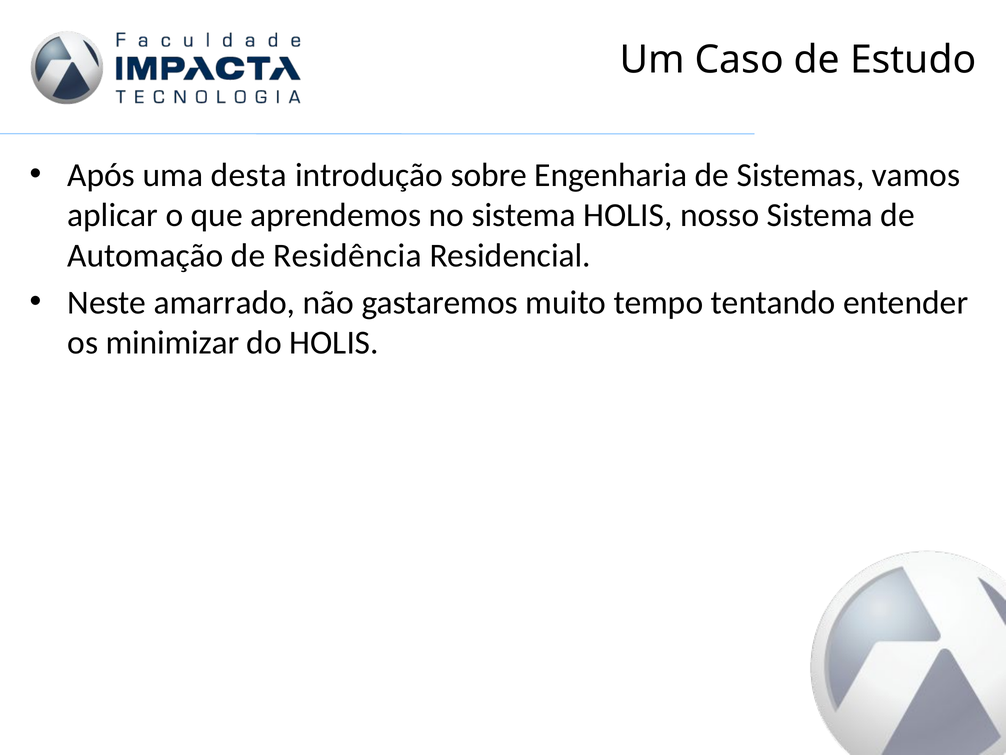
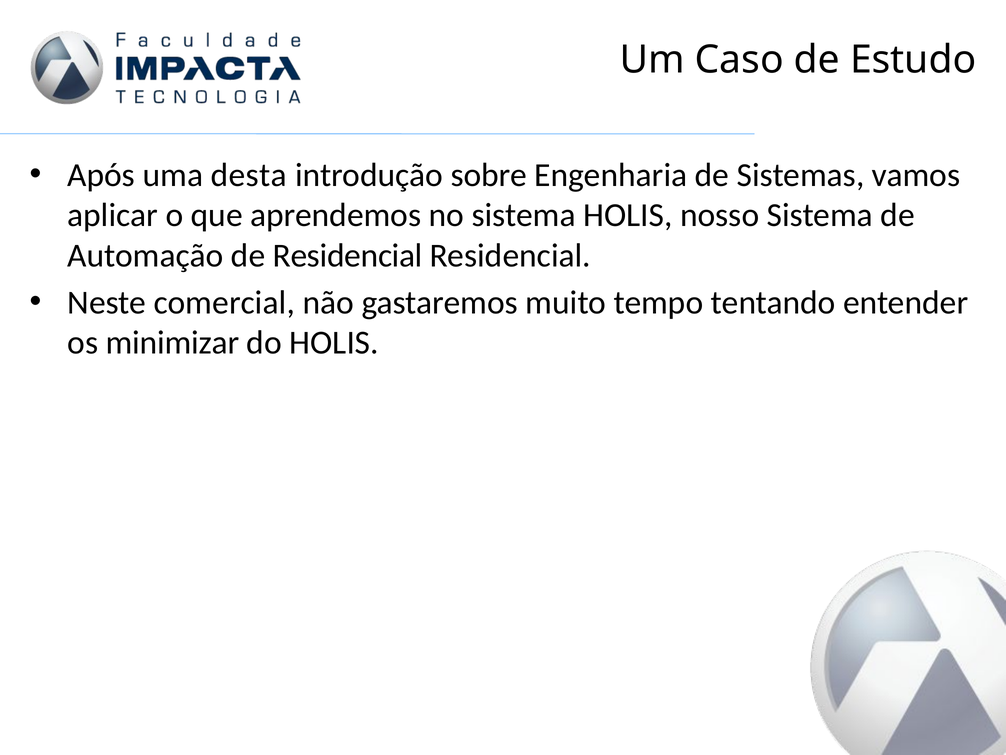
de Residência: Residência -> Residencial (348, 255)
amarrado: amarrado -> comercial (224, 302)
